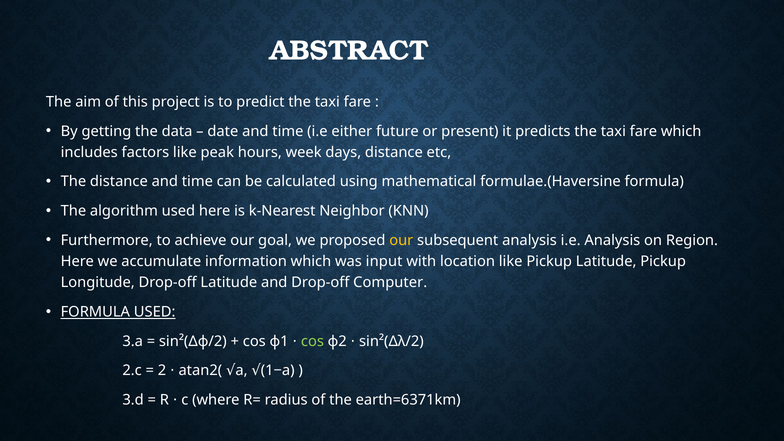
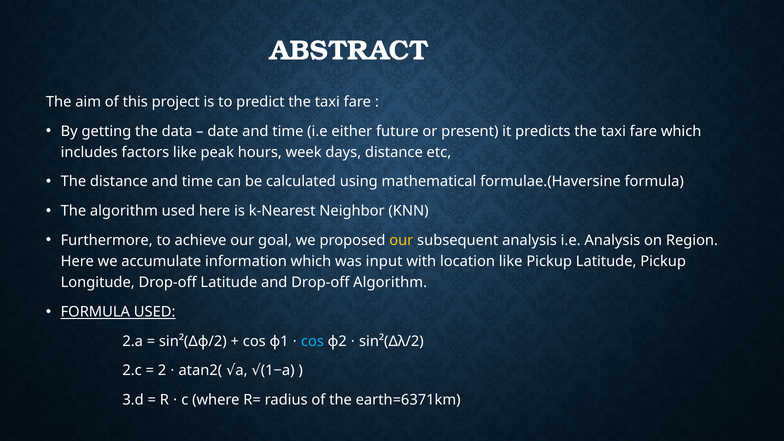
Drop-off Computer: Computer -> Algorithm (390, 283)
3.a: 3.a -> 2.a (133, 341)
cos colour: light green -> light blue (312, 341)
